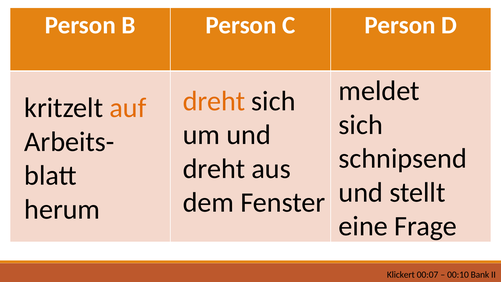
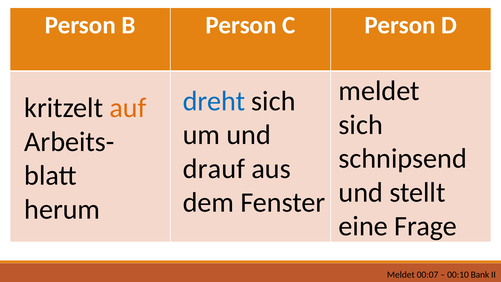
dreht colour: orange -> blue (214, 101)
dreht: dreht -> drauf (214, 169)
Klickert: Klickert -> Meldet (401, 275)
